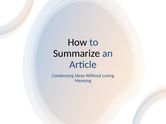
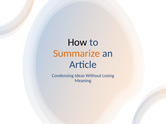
Summarize colour: black -> orange (77, 54)
